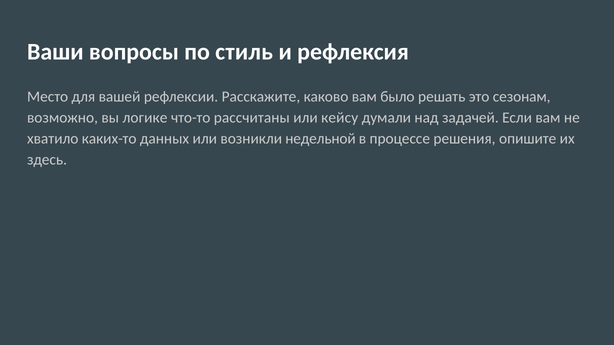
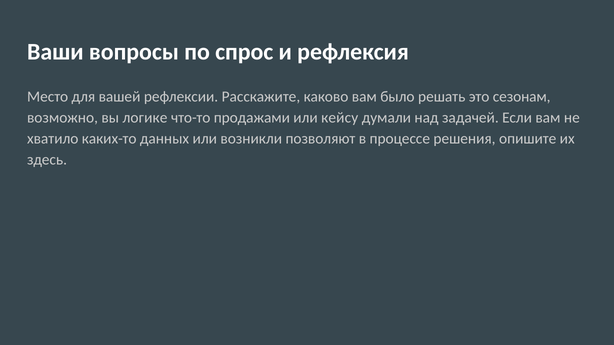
стиль: стиль -> спрос (244, 52)
рассчитаны: рассчитаны -> продажами (252, 118)
недельной: недельной -> позволяют (320, 139)
